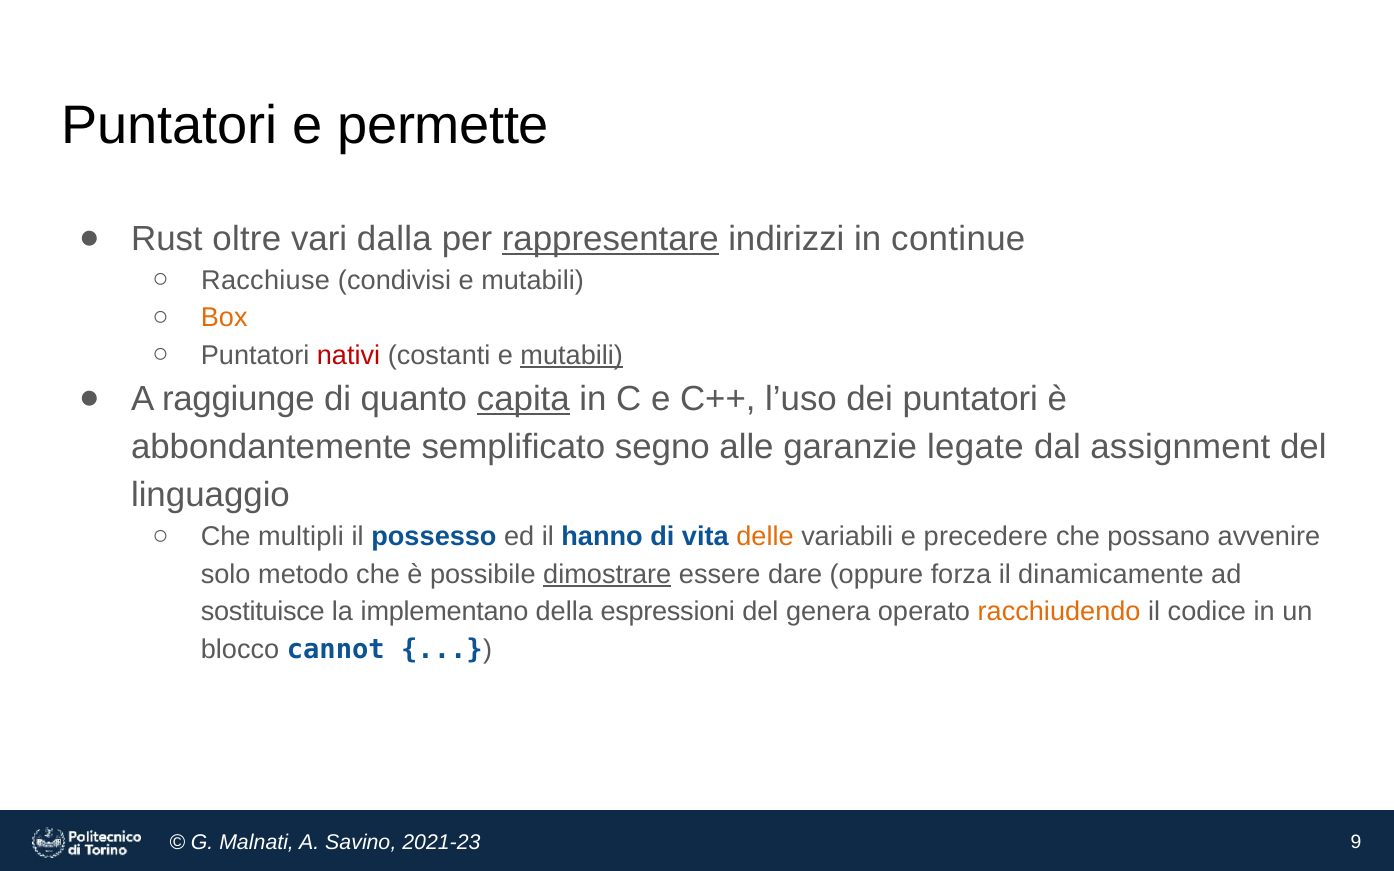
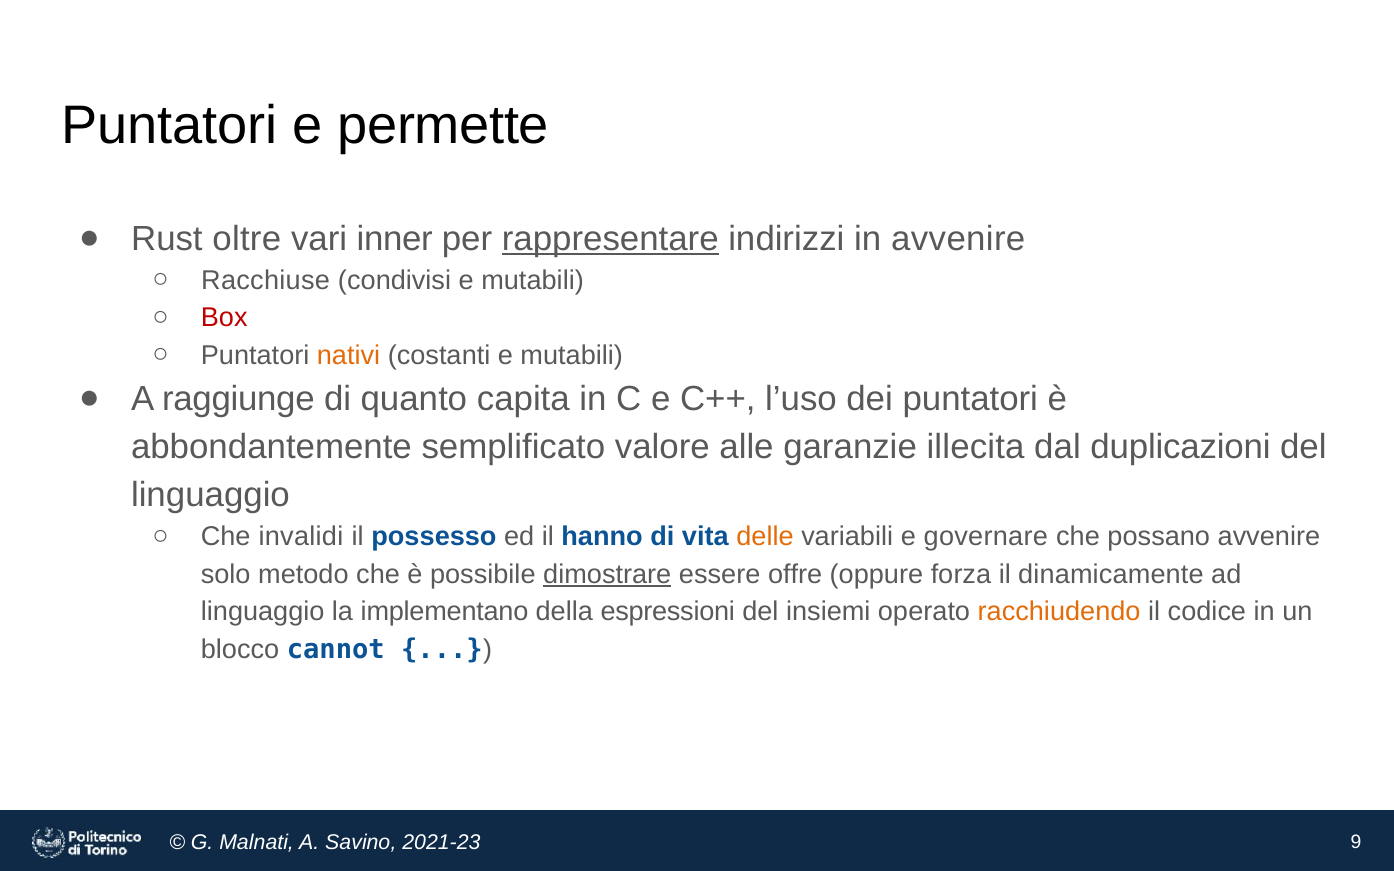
dalla: dalla -> inner (395, 239)
in continue: continue -> avvenire (958, 239)
Box colour: orange -> red (224, 318)
nativi colour: red -> orange (348, 355)
mutabili underline: present -> none (572, 355)
capita underline: present -> none (523, 399)
segno: segno -> valore (662, 447)
legate: legate -> illecita (976, 447)
assignment: assignment -> duplicazioni (1180, 447)
multipli: multipli -> invalidi (301, 537)
precedere: precedere -> governare (986, 537)
dare: dare -> offre (795, 575)
sostituisce: sostituisce -> linguaggio (263, 612)
genera: genera -> insiemi (828, 612)
